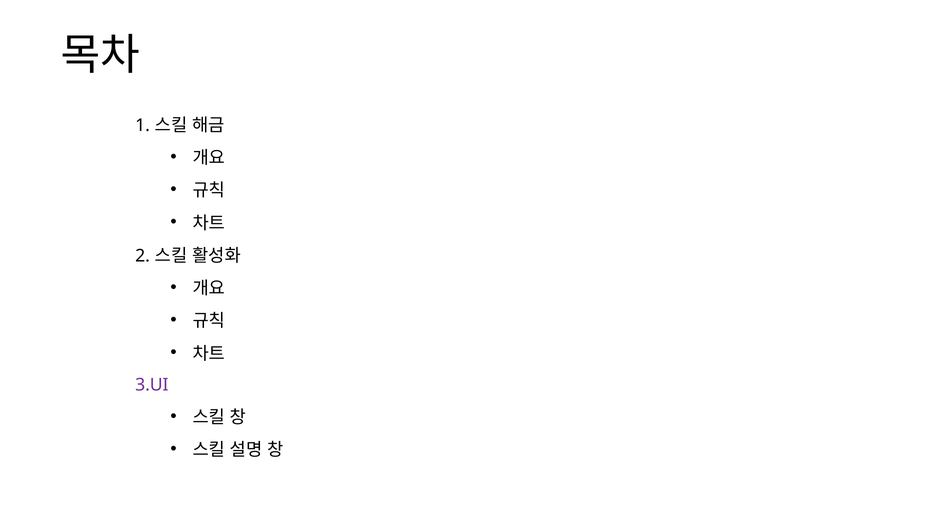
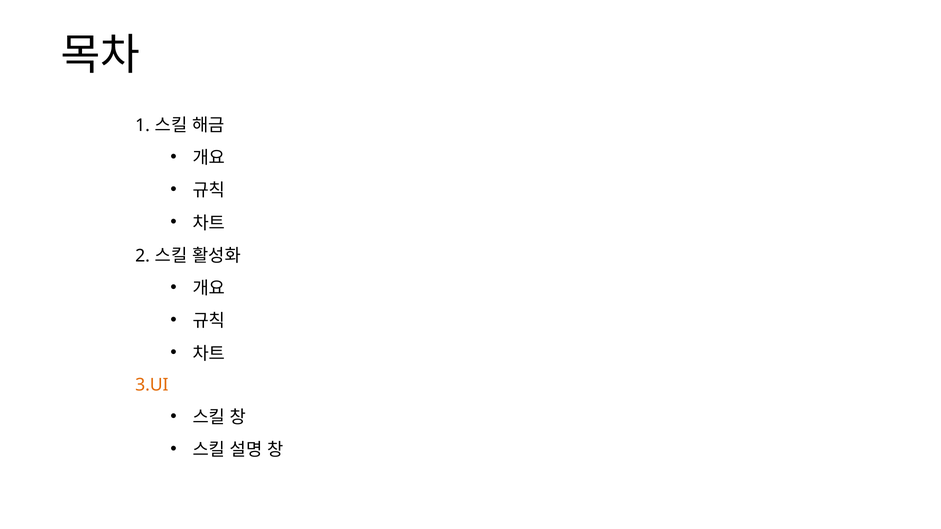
3.UI colour: purple -> orange (152, 385)
